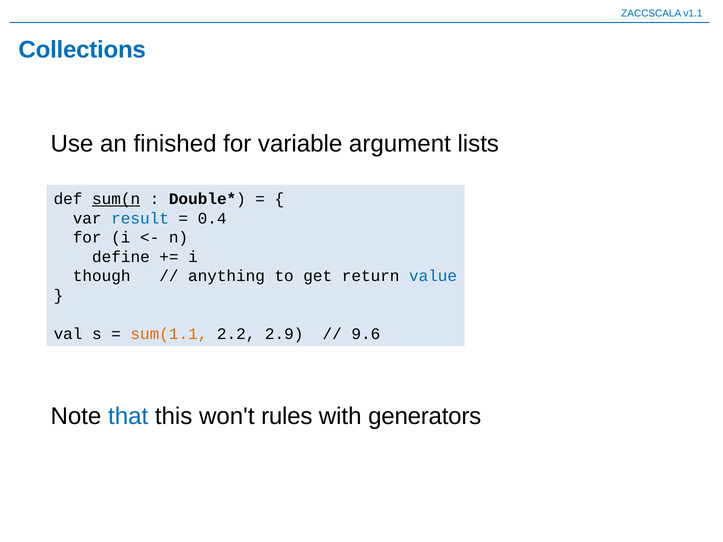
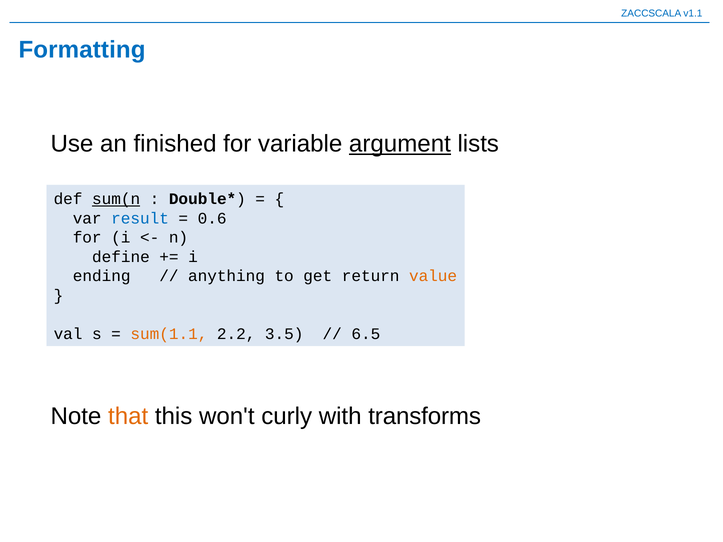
Collections: Collections -> Formatting (82, 50)
argument underline: none -> present (400, 144)
0.4: 0.4 -> 0.6 (212, 219)
though: though -> ending (102, 276)
value colour: blue -> orange (433, 276)
2.9: 2.9 -> 3.5 (284, 334)
9.6: 9.6 -> 6.5 (366, 334)
that colour: blue -> orange (128, 416)
rules: rules -> curly (287, 416)
generators: generators -> transforms (425, 416)
